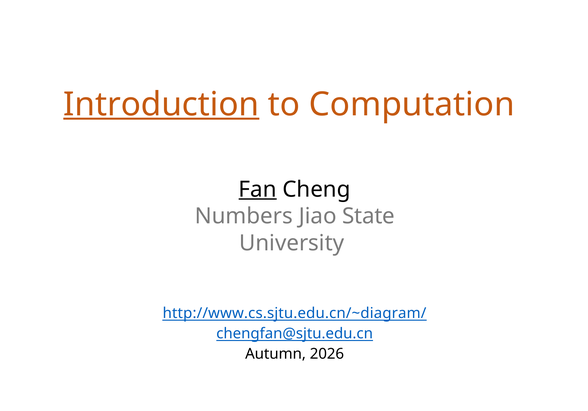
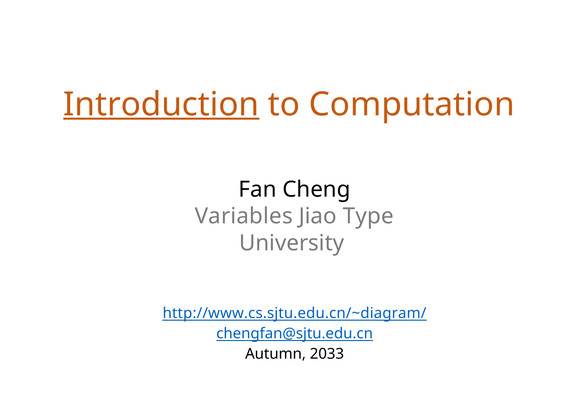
Fan underline: present -> none (258, 190)
Numbers: Numbers -> Variables (244, 217)
State: State -> Type (368, 217)
2026: 2026 -> 2033 (327, 355)
